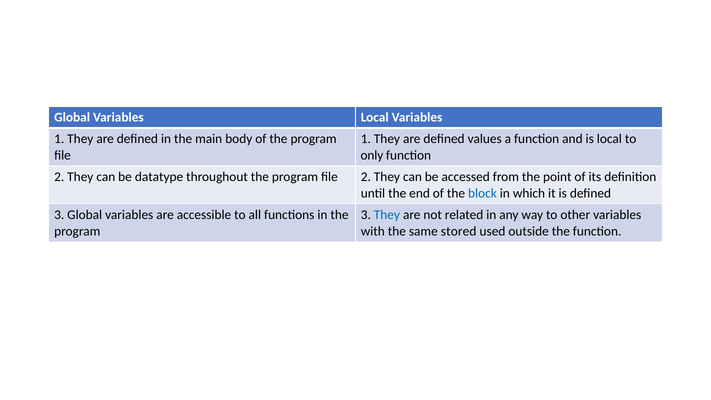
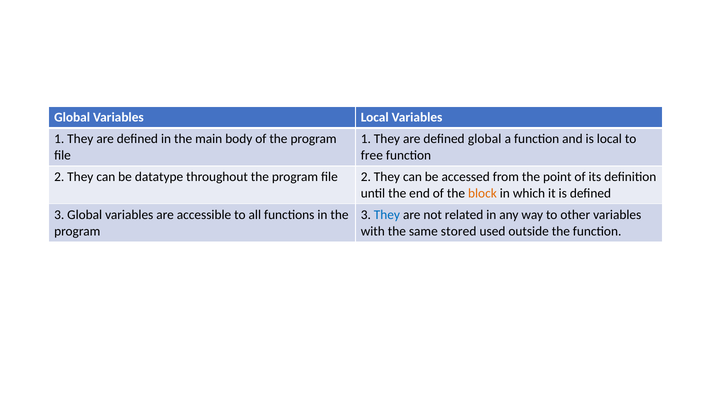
defined values: values -> global (485, 139)
only: only -> free (372, 155)
block colour: blue -> orange (482, 193)
